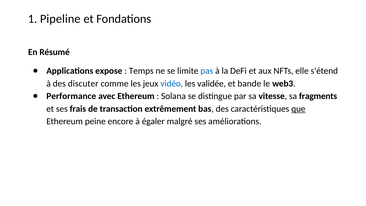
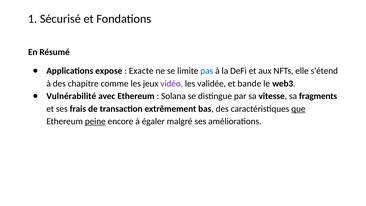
Pipeline: Pipeline -> Sécurisé (60, 19)
Temps: Temps -> Exacte (141, 71)
discuter: discuter -> chapitre (83, 83)
vidéo colour: blue -> purple (172, 83)
Performance: Performance -> Vulnérabilité (71, 96)
peine underline: none -> present (95, 121)
